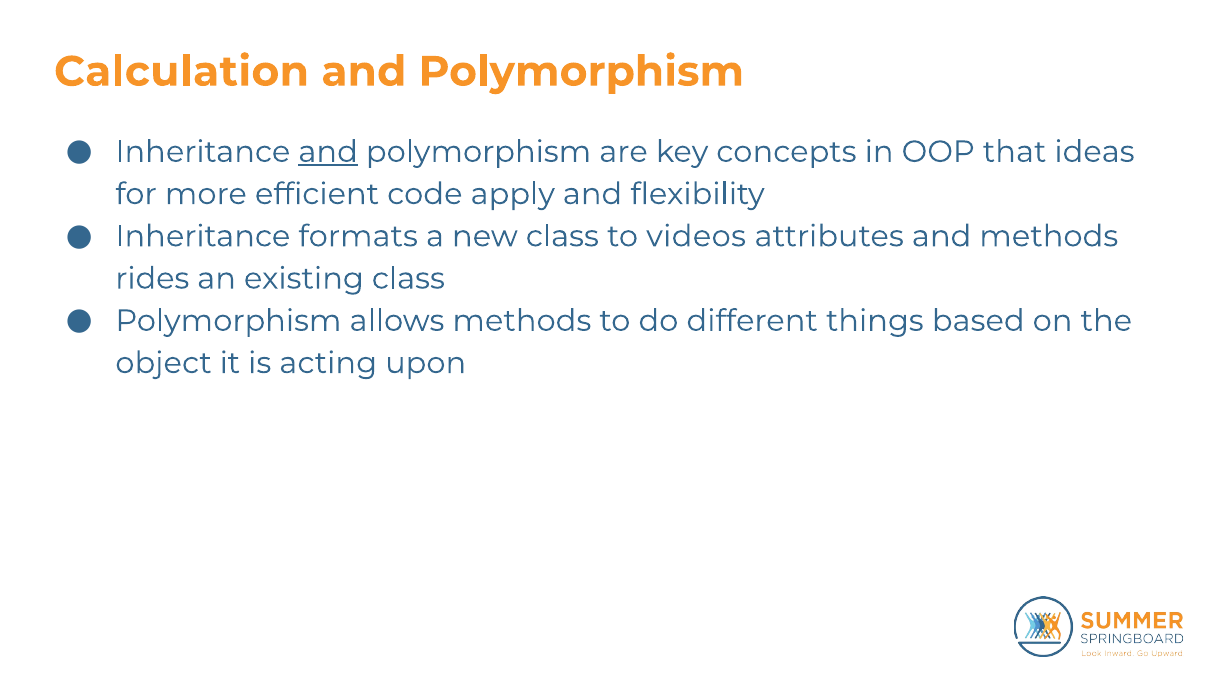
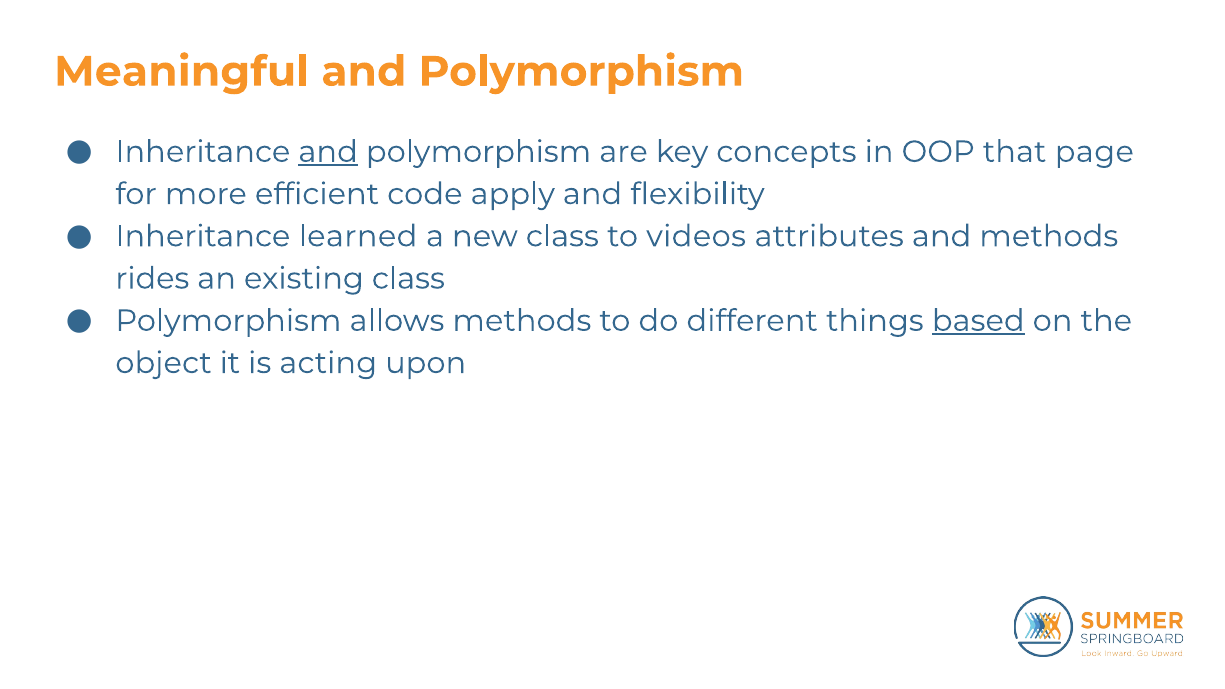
Calculation: Calculation -> Meaningful (182, 72)
ideas: ideas -> page (1094, 152)
formats: formats -> learned (358, 236)
based underline: none -> present (978, 321)
